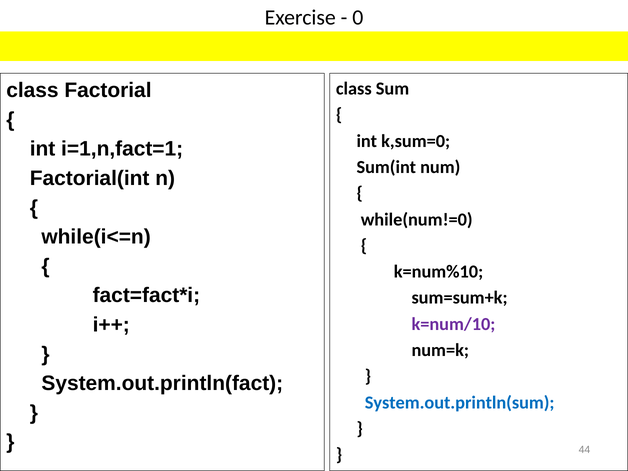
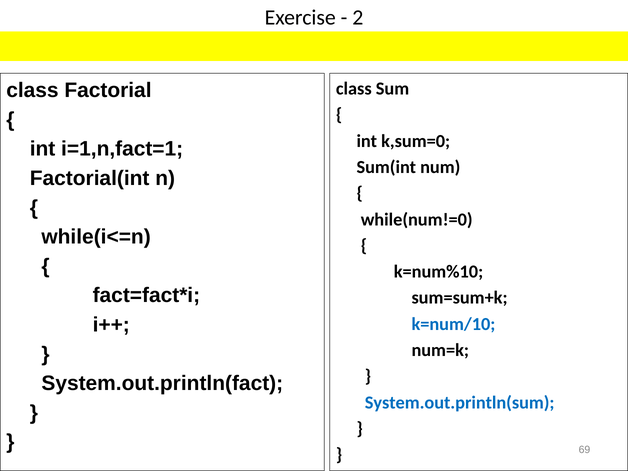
0: 0 -> 2 (358, 18)
k=num/10 colour: purple -> blue (453, 324)
44: 44 -> 69 (584, 450)
